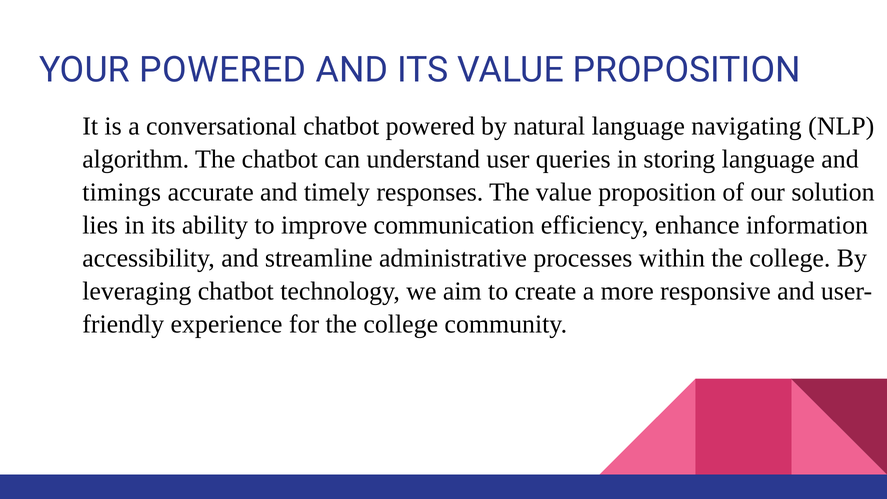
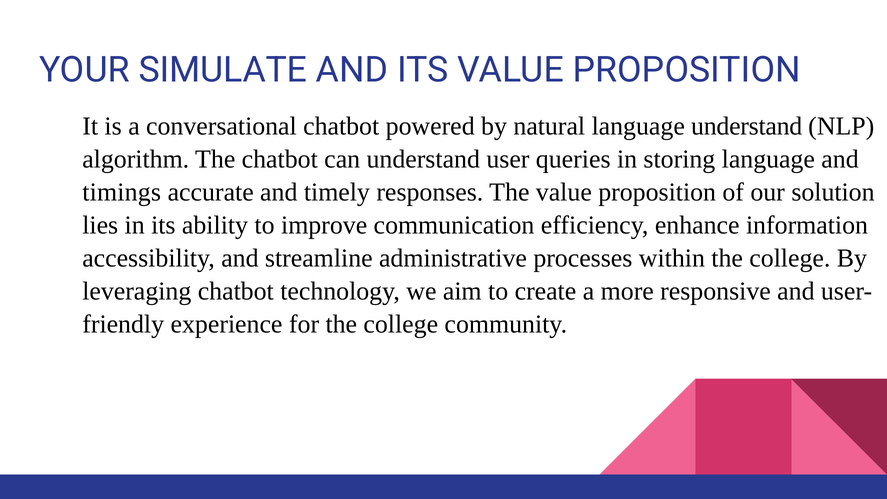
YOUR POWERED: POWERED -> SIMULATE (223, 70)
language navigating: navigating -> understand (747, 126)
